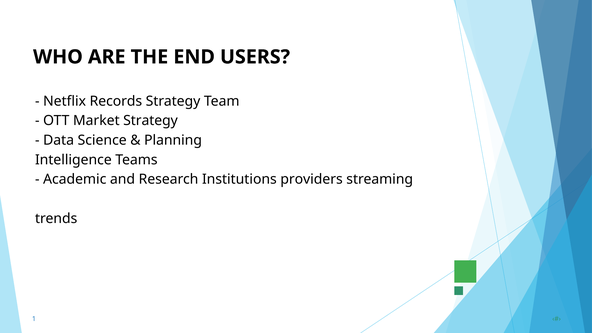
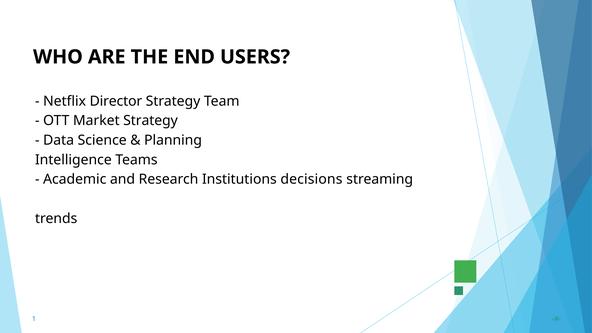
Records: Records -> Director (116, 101)
providers: providers -> decisions (311, 179)
